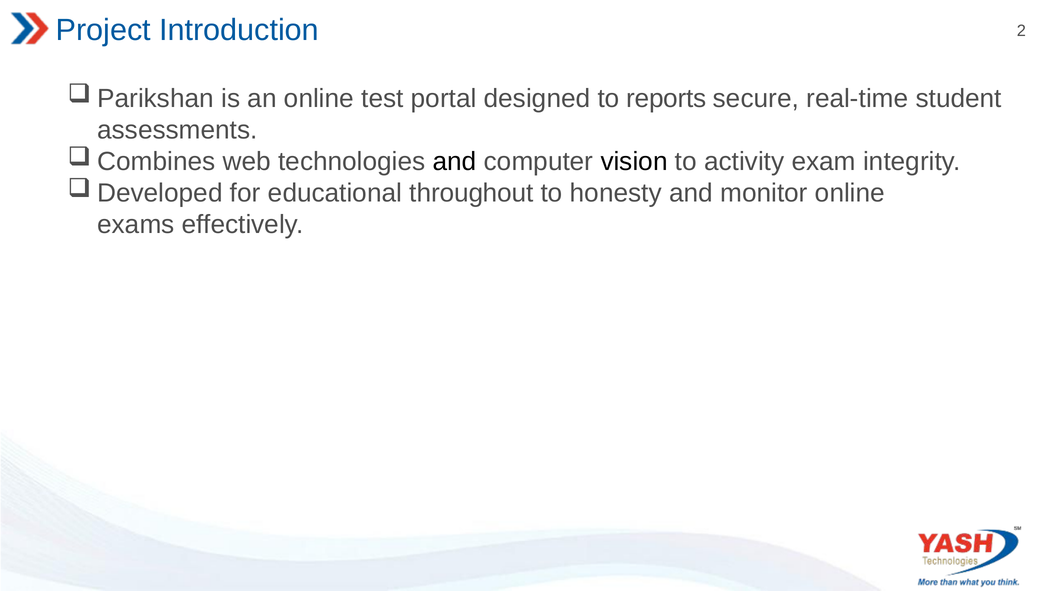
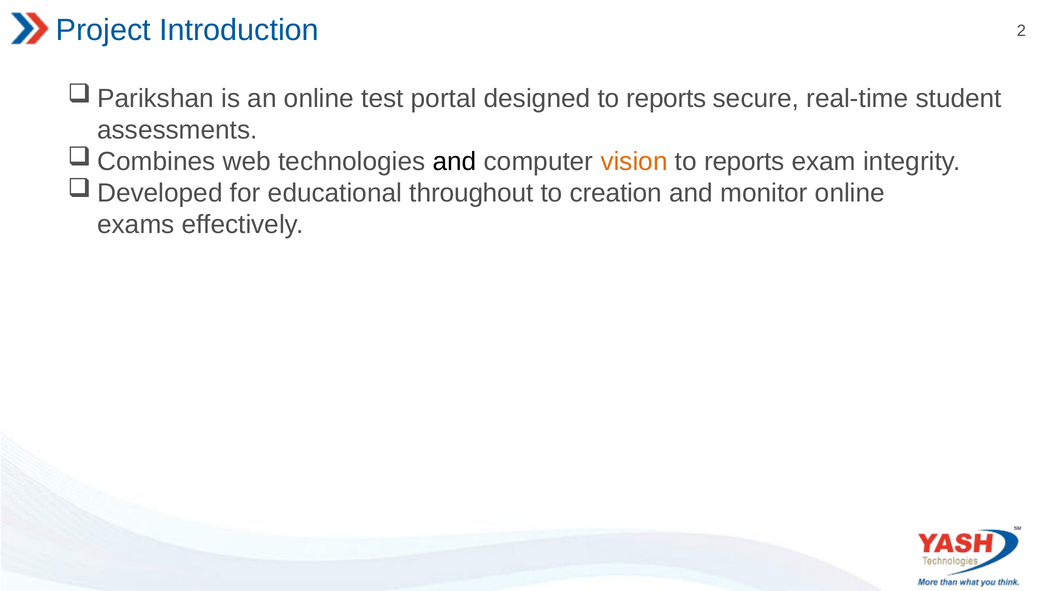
vision colour: black -> orange (634, 162)
activity: activity -> reports (744, 162)
honesty: honesty -> creation (616, 193)
